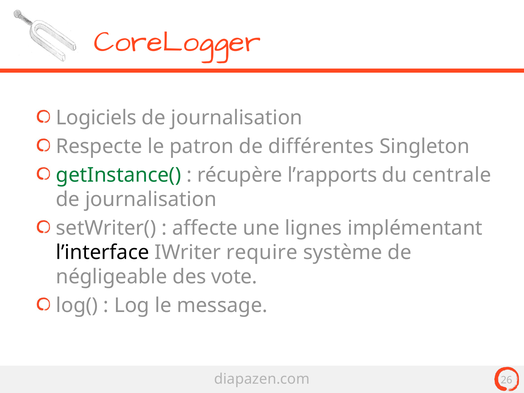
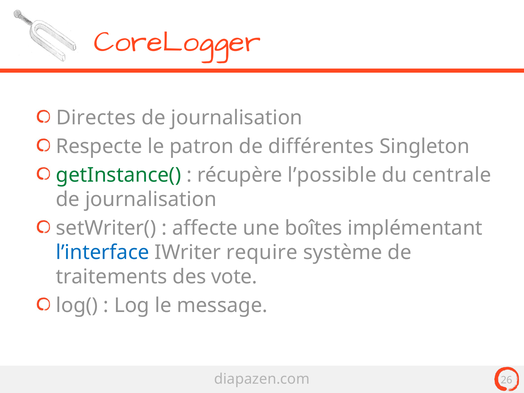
Logiciels: Logiciels -> Directes (96, 118)
l’rapports: l’rapports -> l’possible (332, 175)
lignes: lignes -> boîtes (314, 228)
l’interface colour: black -> blue (103, 252)
négligeable: négligeable -> traitements (112, 277)
